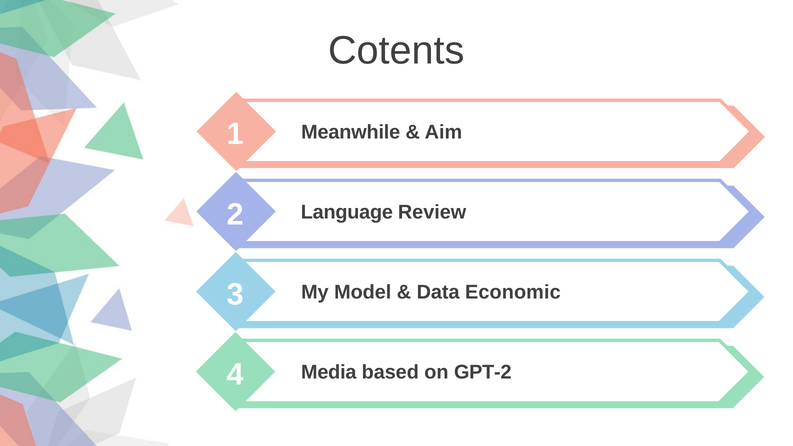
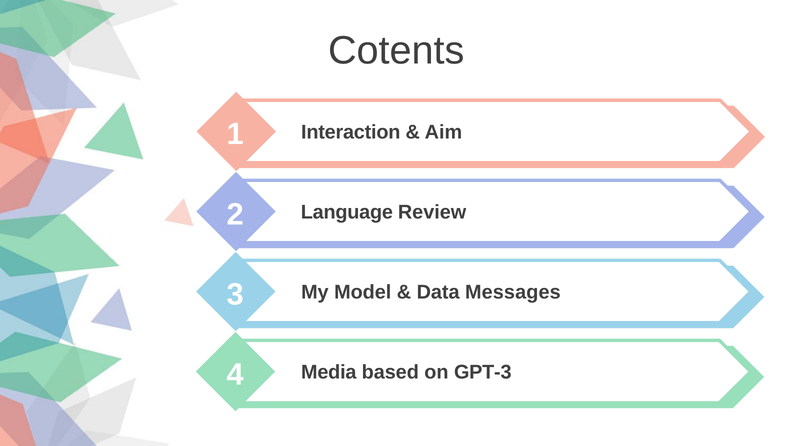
Meanwhile: Meanwhile -> Interaction (351, 132)
Economic: Economic -> Messages (513, 292)
GPT-2: GPT-2 -> GPT-3 (483, 372)
